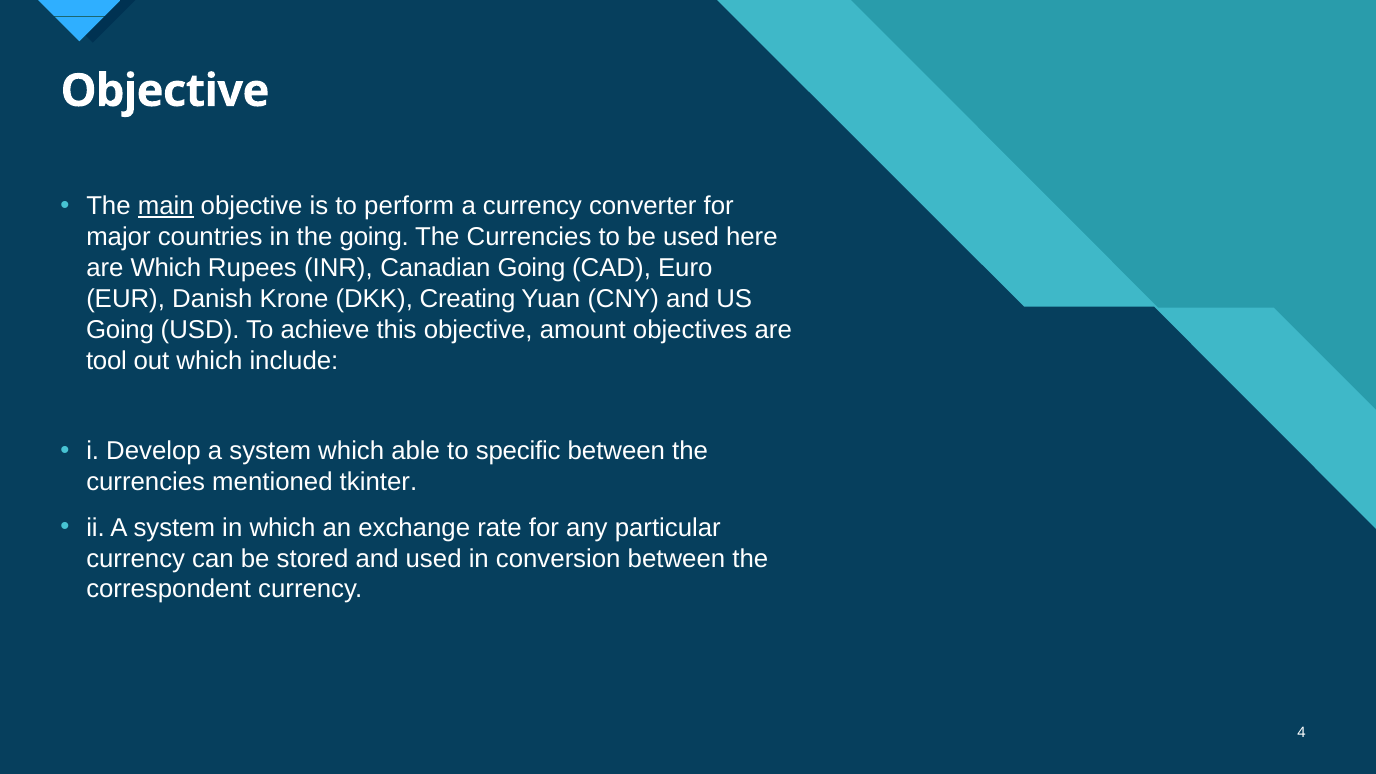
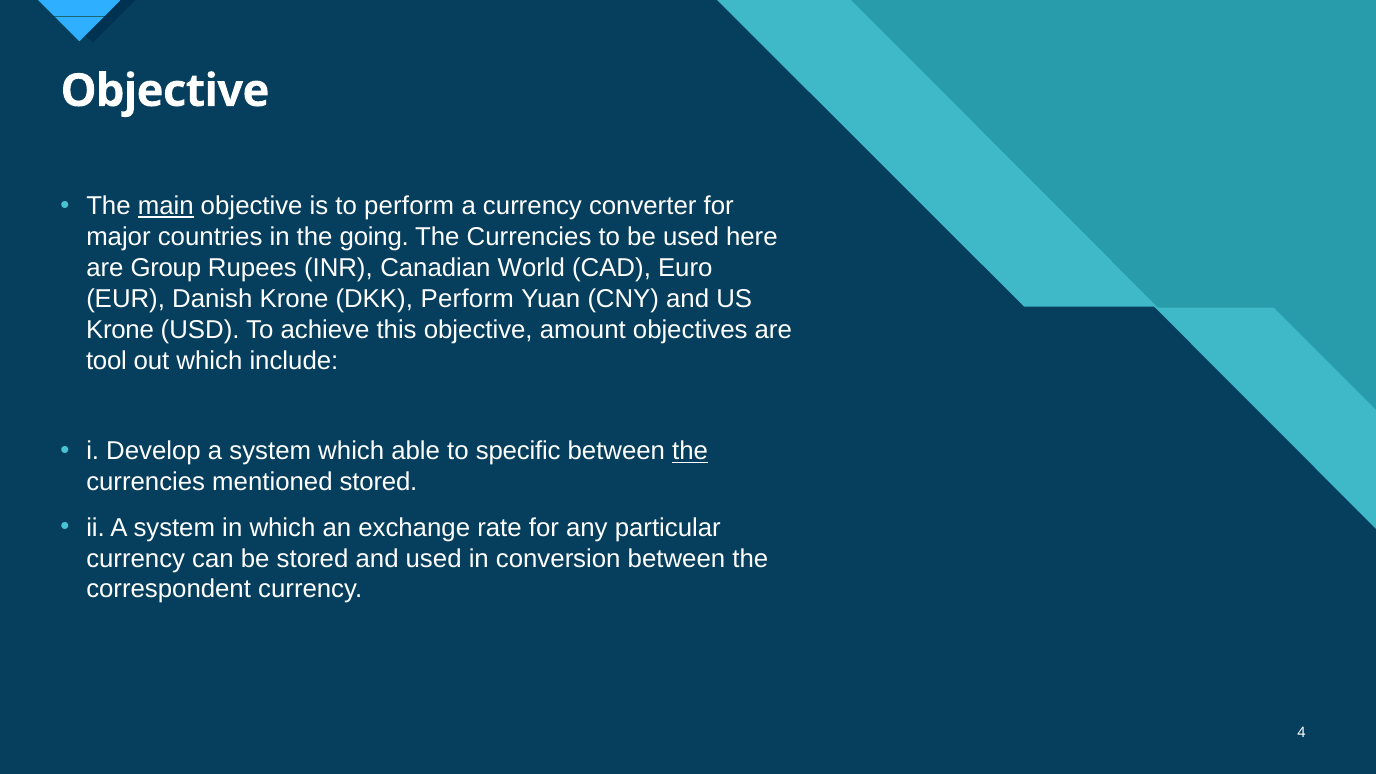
are Which: Which -> Group (166, 268)
Canadian Going: Going -> World (531, 268)
DKK Creating: Creating -> Perform (467, 299)
Going: Going -> Krone (120, 330)
the underline: none -> present (690, 451)
mentioned tkinter: tkinter -> stored (379, 482)
